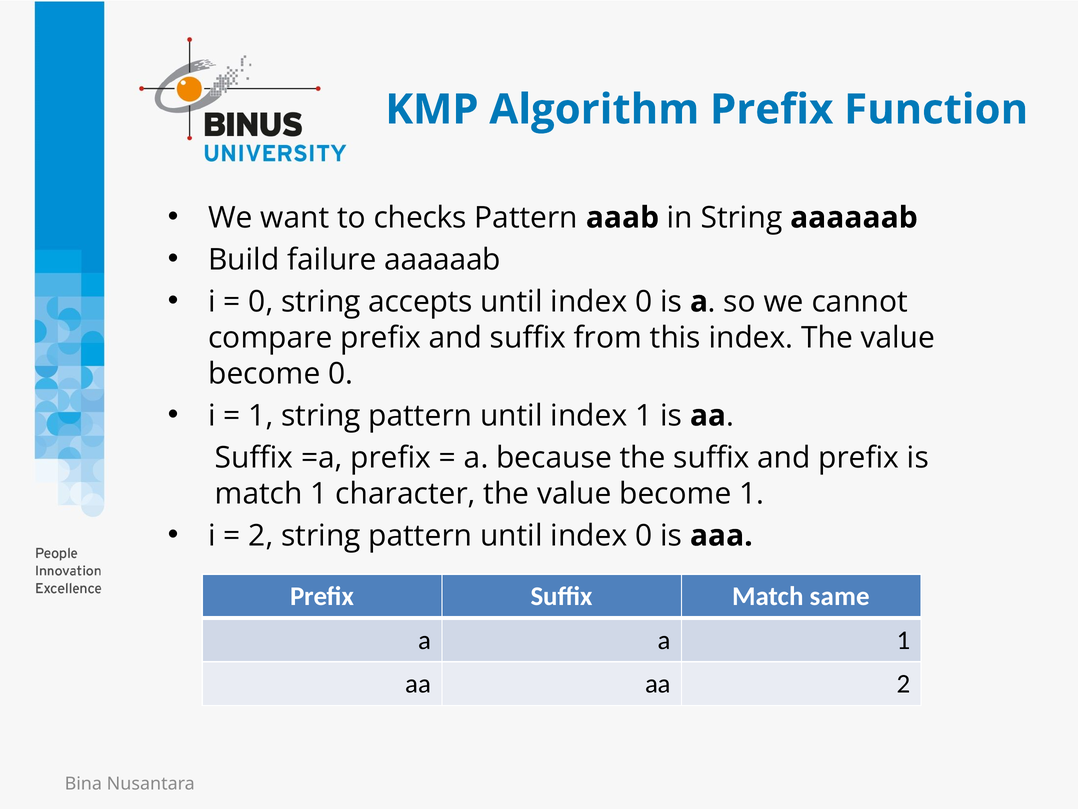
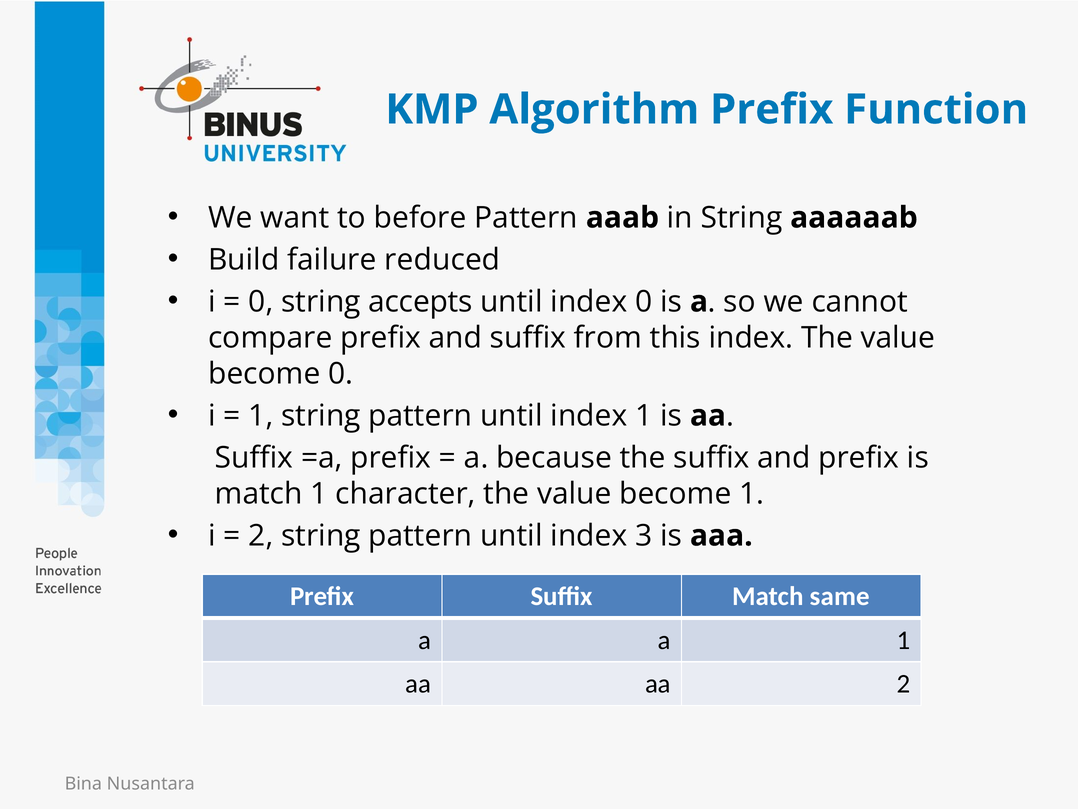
checks: checks -> before (420, 218)
failure aaaaaab: aaaaaab -> reduced (442, 259)
pattern until index 0: 0 -> 3 (644, 535)
